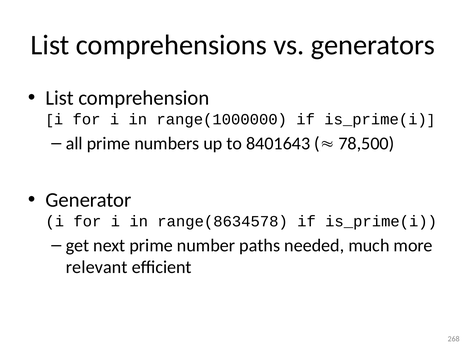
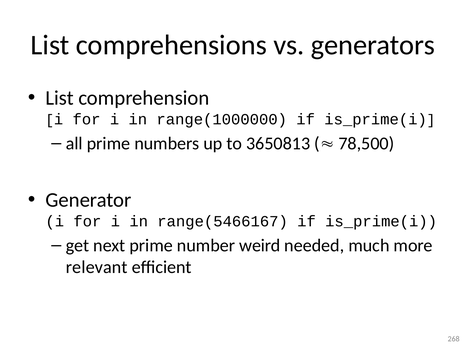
8401643: 8401643 -> 3650813 (278, 143)
range(8634578: range(8634578 -> range(5466167 (223, 221)
paths: paths -> weird (260, 245)
